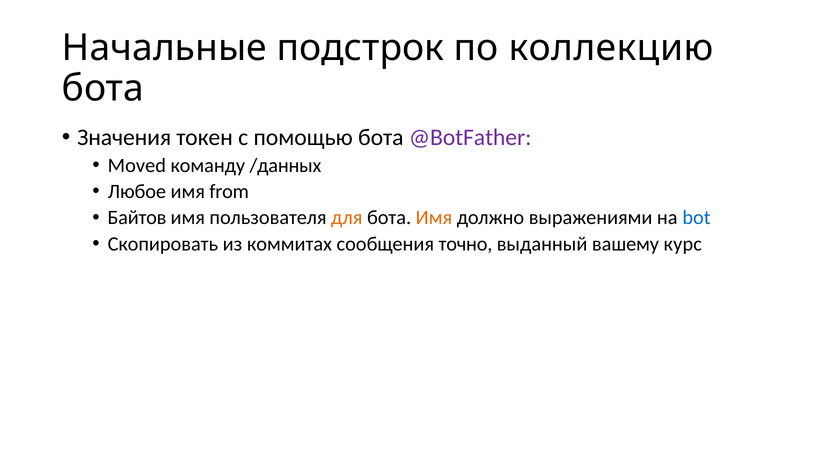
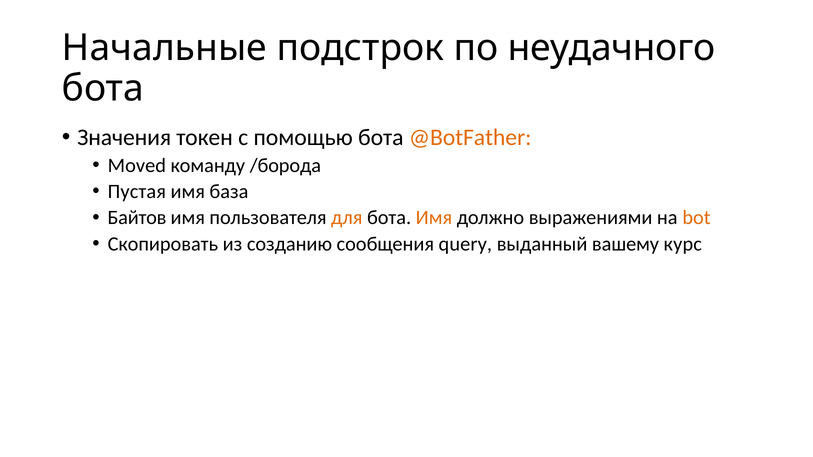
коллекцию: коллекцию -> неудачного (611, 48)
@BotFather colour: purple -> orange (470, 137)
/данных: /данных -> /борода (285, 165)
Любое: Любое -> Пустая (137, 192)
from: from -> база (229, 192)
bot colour: blue -> orange (696, 218)
коммитах: коммитах -> созданию (289, 244)
точно: точно -> query (465, 244)
